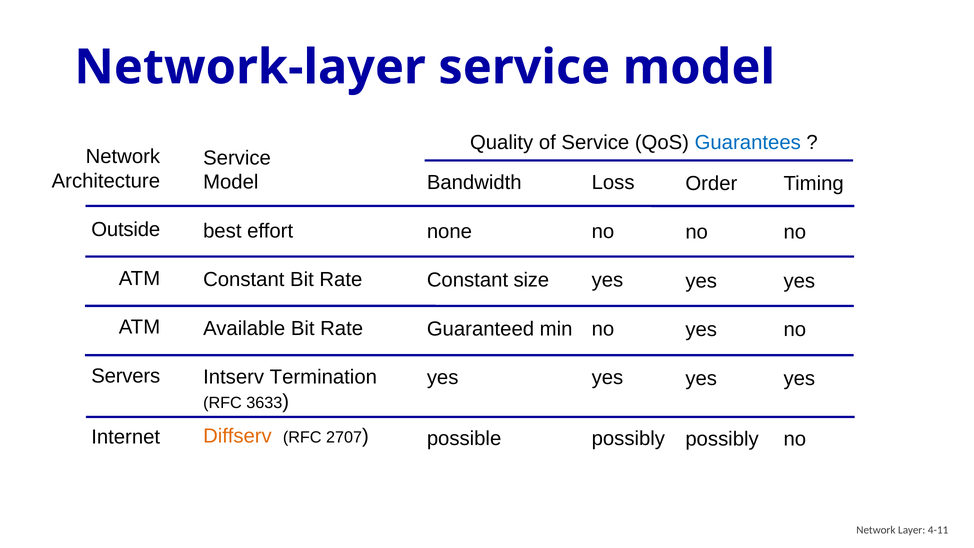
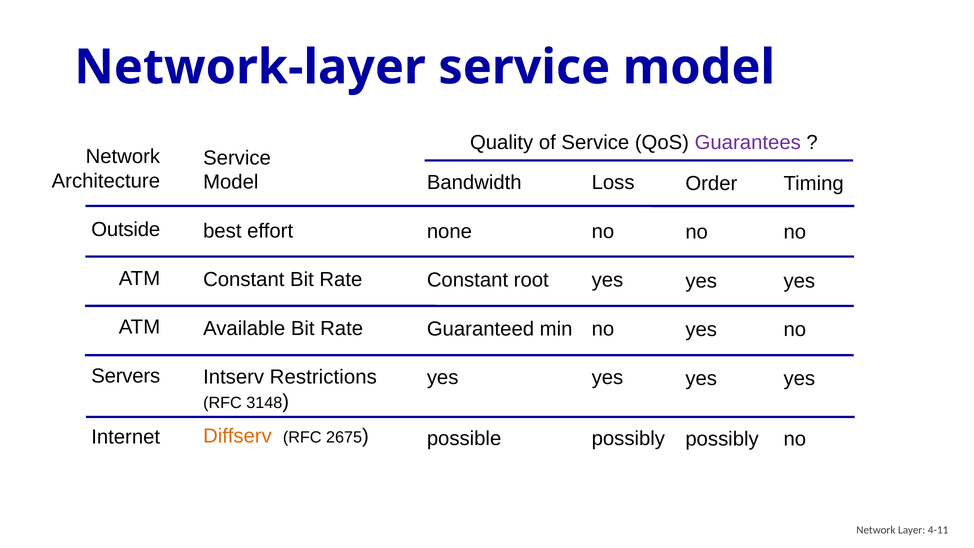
Guarantees colour: blue -> purple (748, 142)
size: size -> root (531, 280)
Termination: Termination -> Restrictions (323, 377)
3633: 3633 -> 3148 (264, 403)
2707: 2707 -> 2675 (344, 437)
